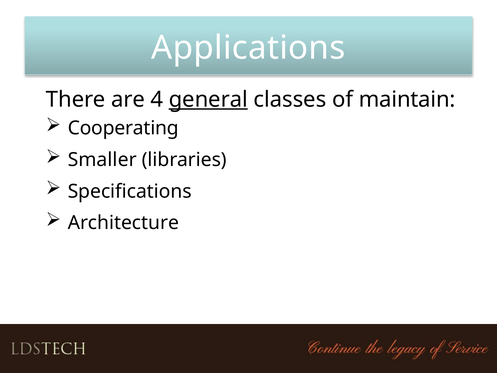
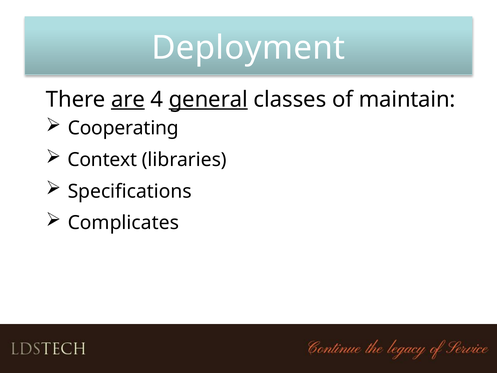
Applications: Applications -> Deployment (248, 48)
are underline: none -> present (128, 99)
Smaller: Smaller -> Context (102, 160)
Architecture: Architecture -> Complicates (123, 223)
